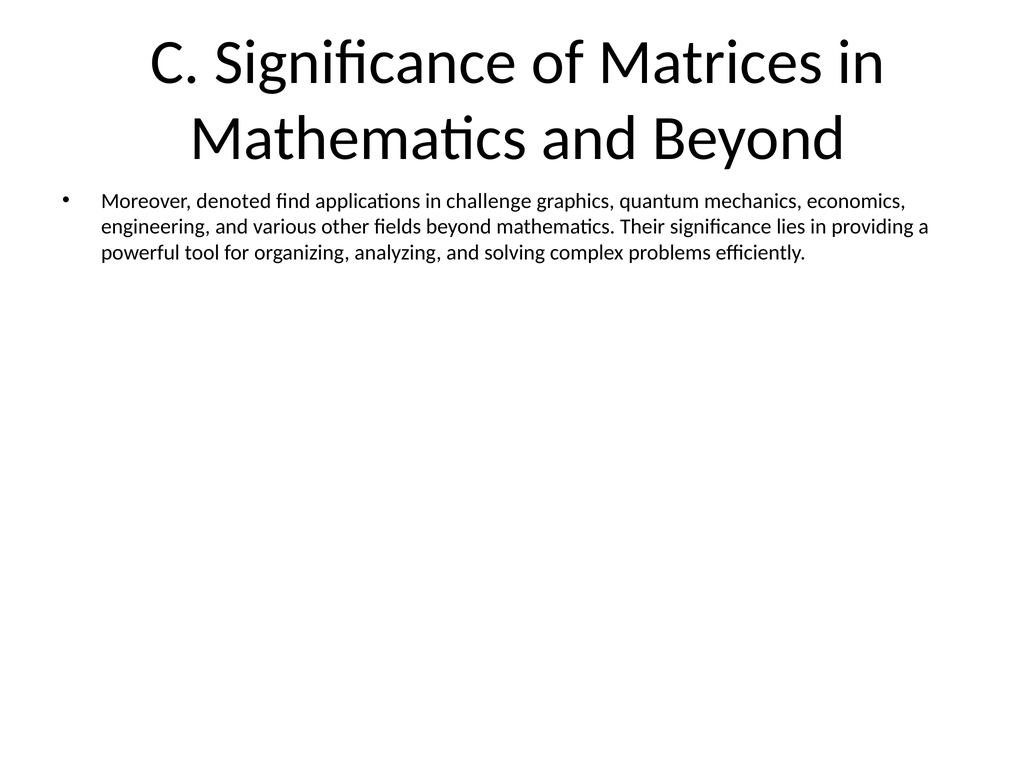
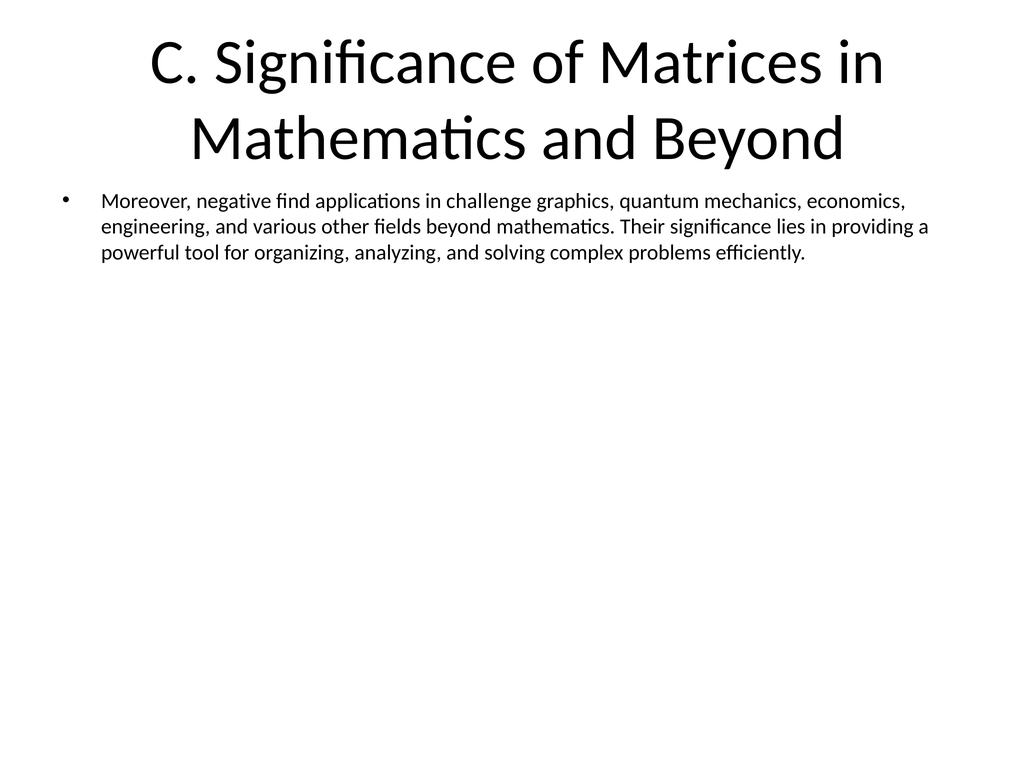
denoted: denoted -> negative (234, 201)
